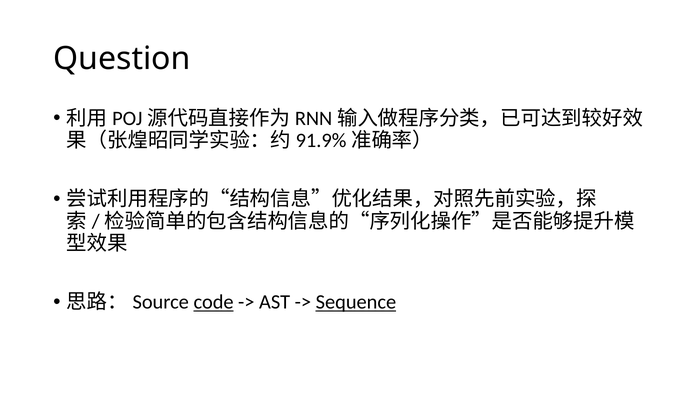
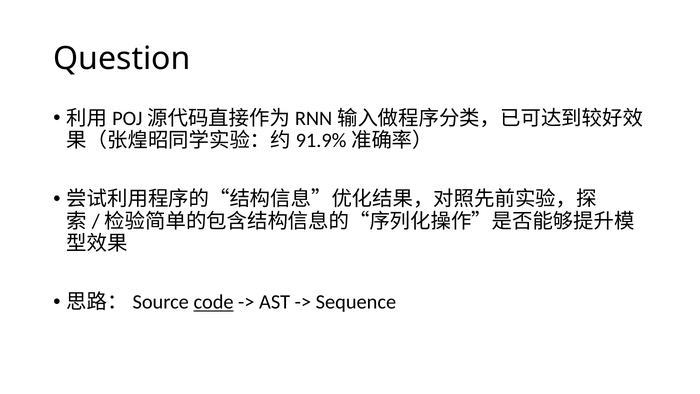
Sequence underline: present -> none (356, 302)
